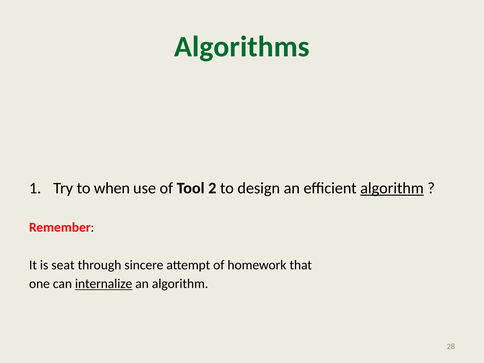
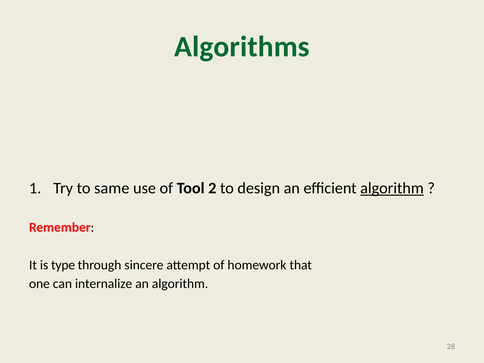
when: when -> same (112, 188)
seat: seat -> type (63, 265)
internalize underline: present -> none (104, 284)
